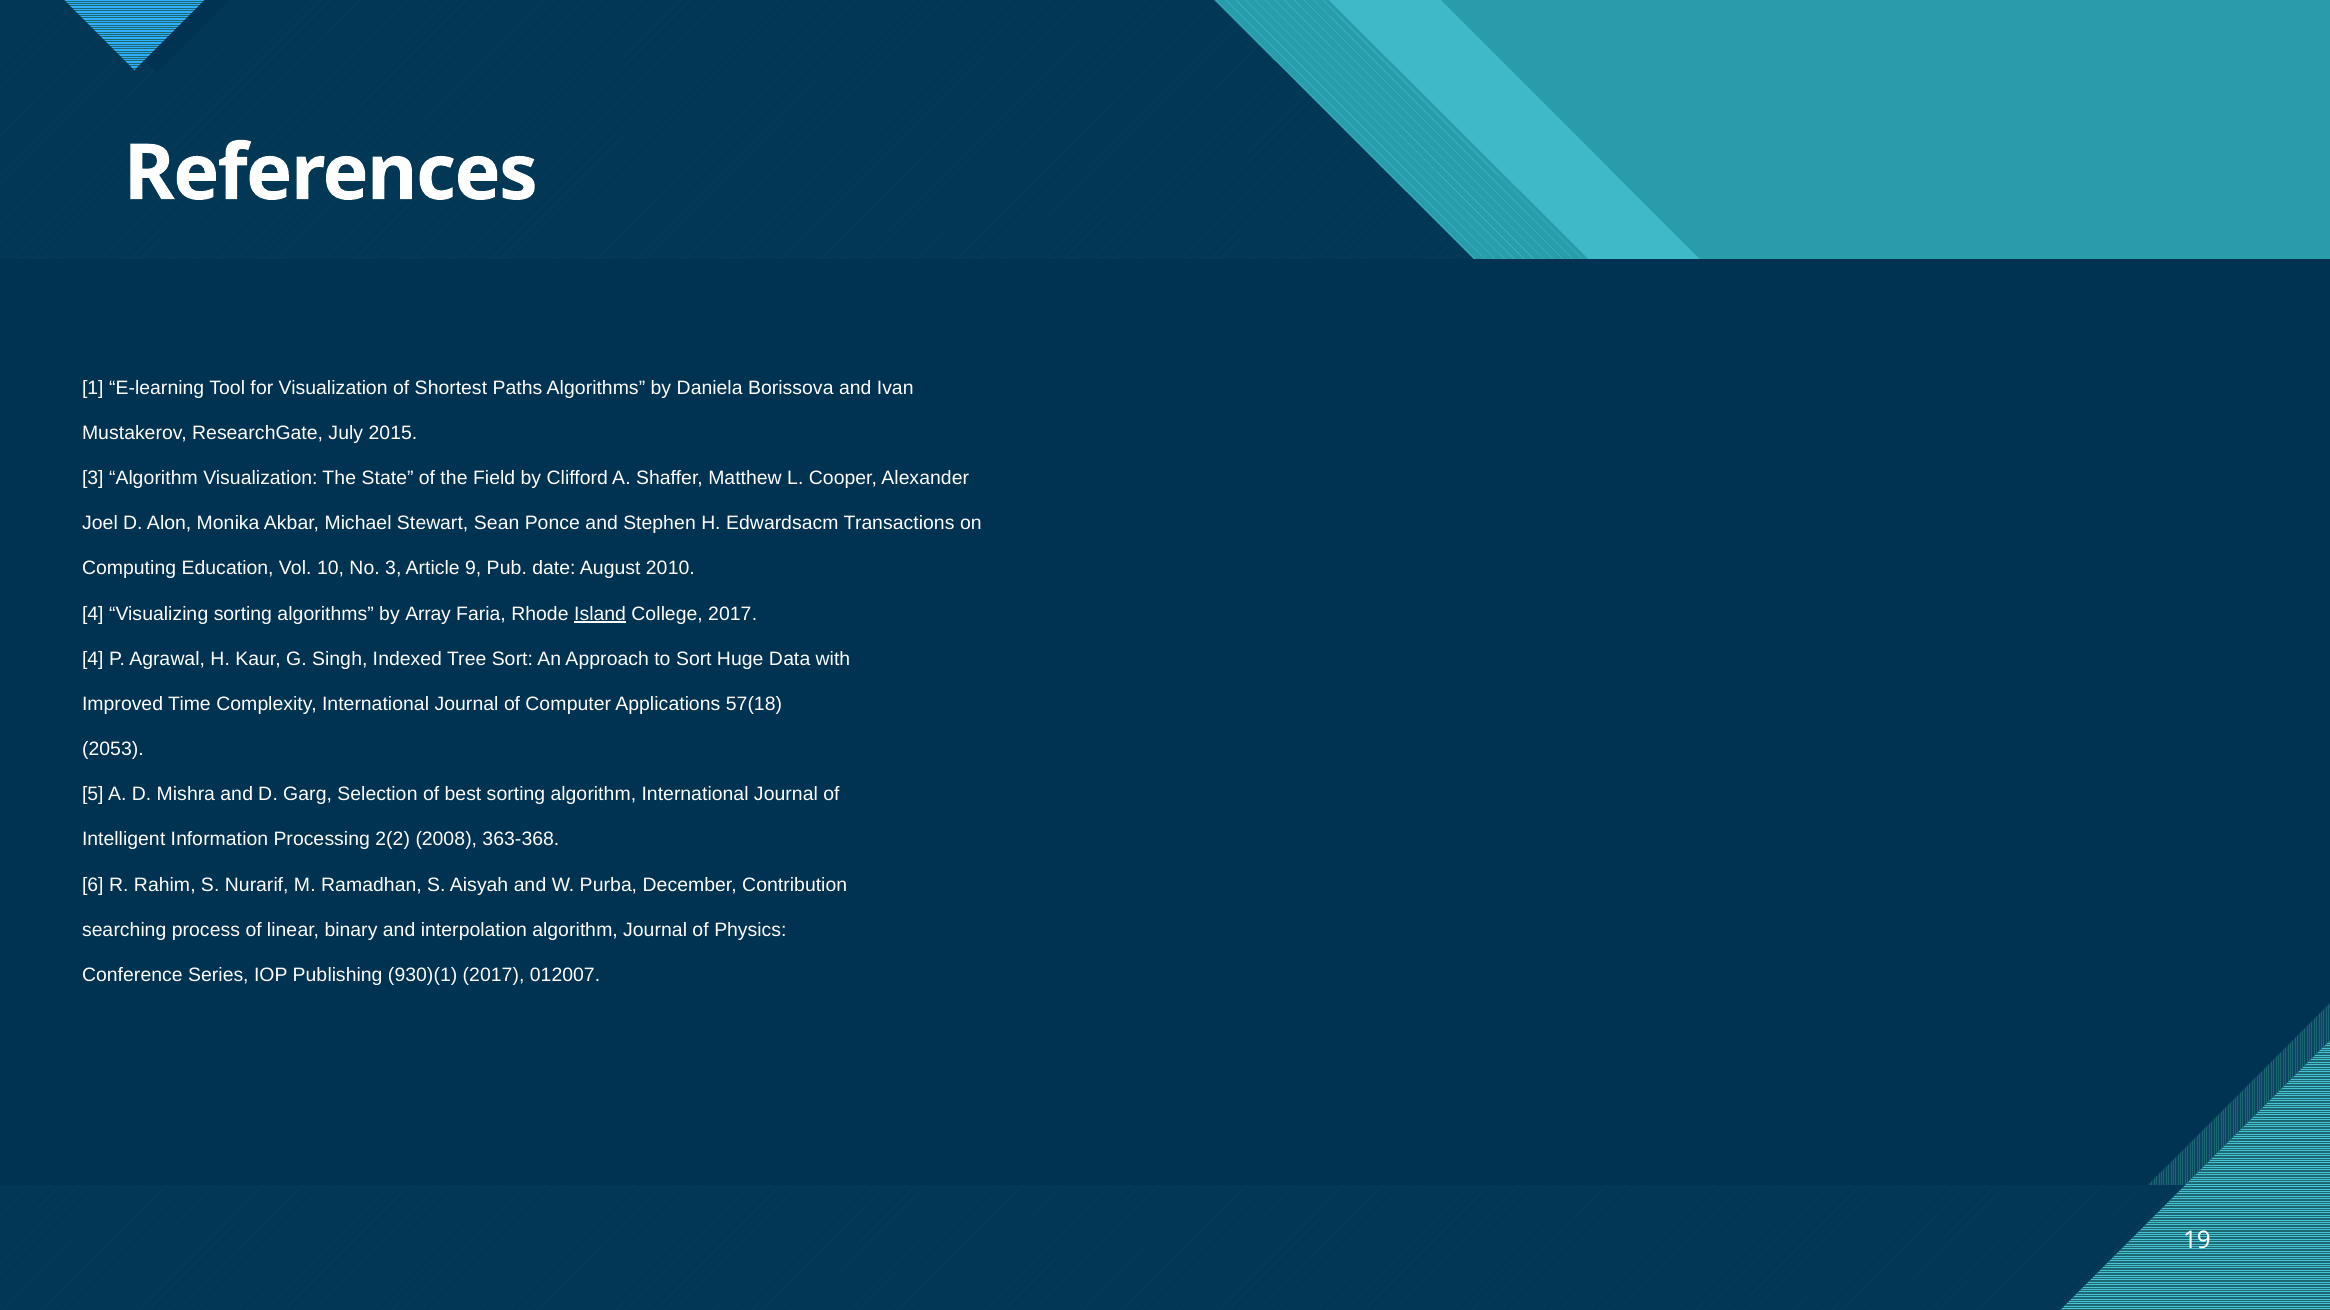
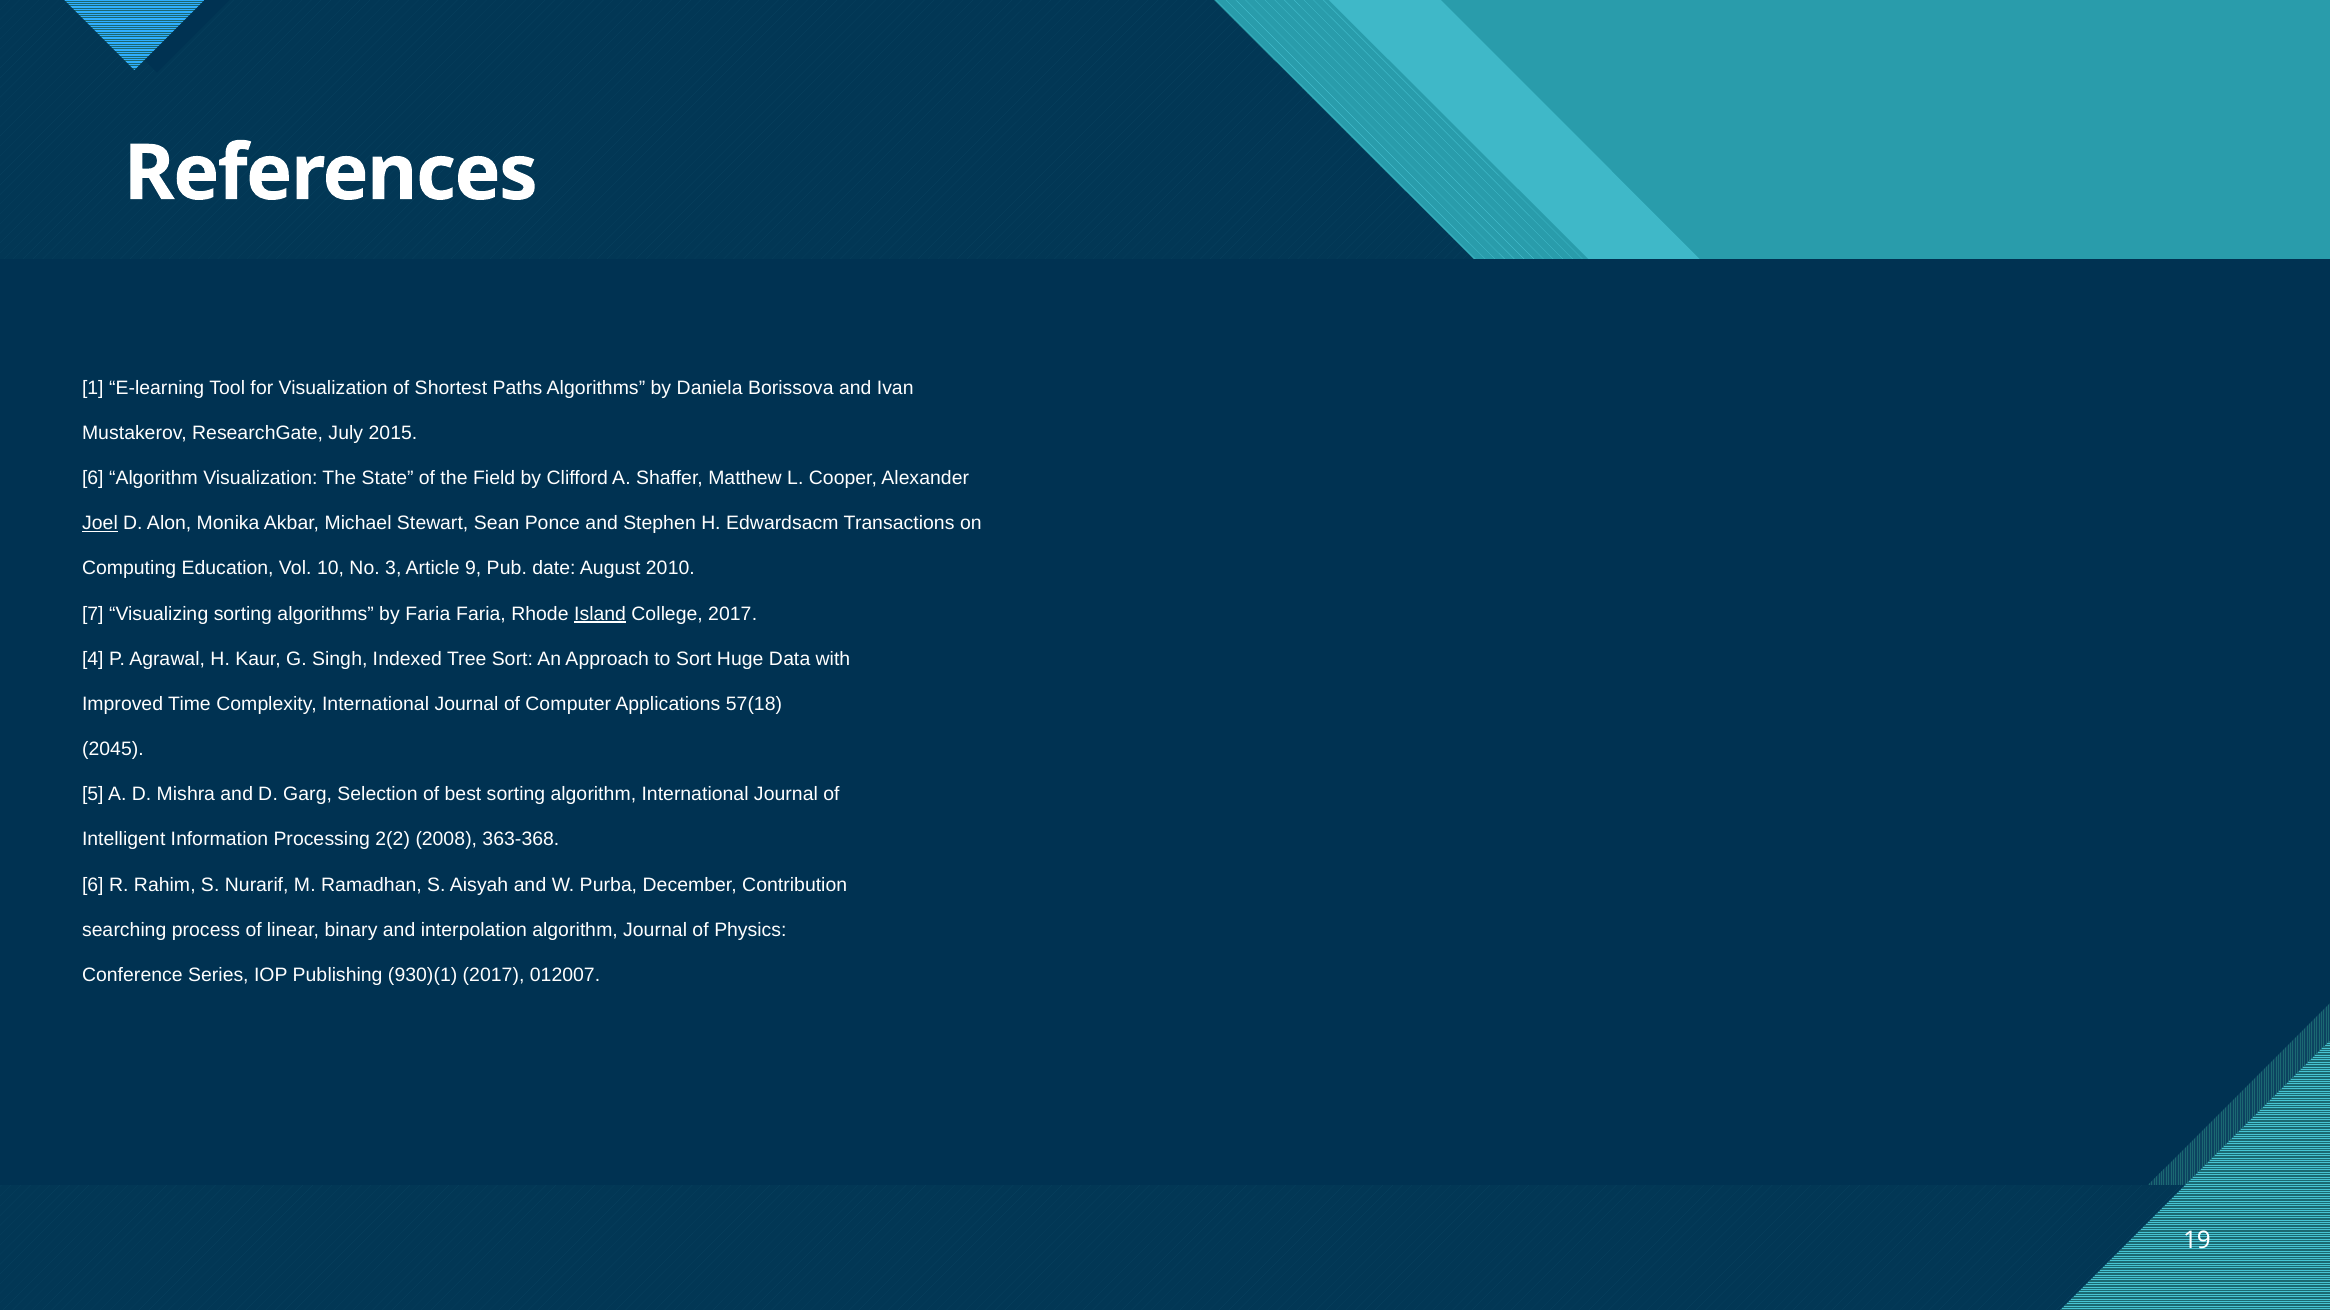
3: 3 -> 6 (93, 478)
Joel underline: none -> present (100, 524)
4: 4 -> 7 (93, 614)
by Array: Array -> Faria (428, 614)
2053: 2053 -> 2045 (113, 750)
